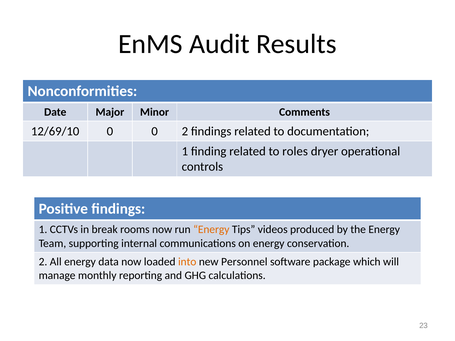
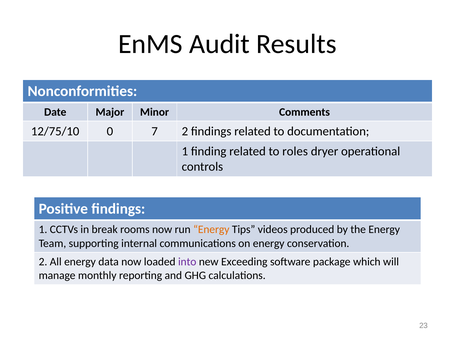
12/69/10: 12/69/10 -> 12/75/10 (55, 131)
0 0: 0 -> 7 (155, 131)
into colour: orange -> purple (187, 262)
Personnel: Personnel -> Exceeding (244, 262)
